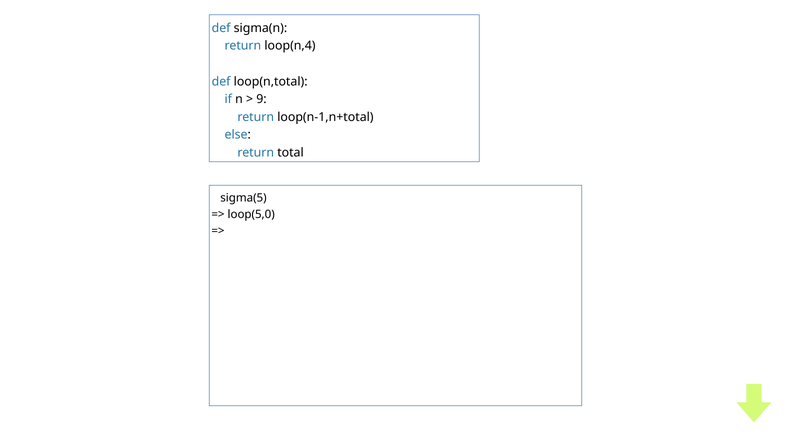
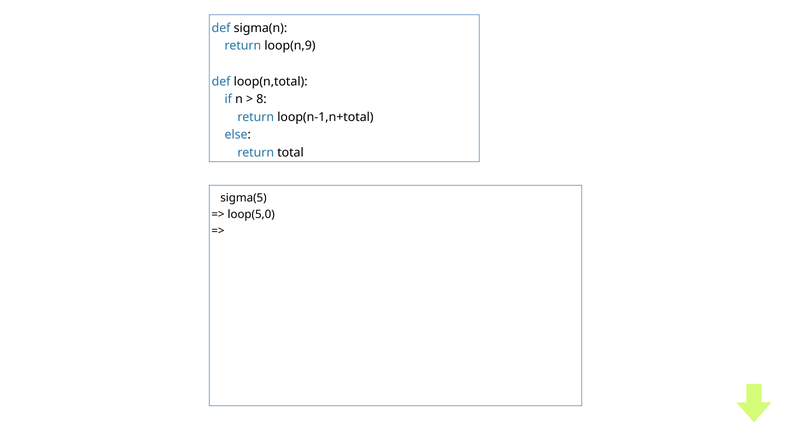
loop(n,4: loop(n,4 -> loop(n,9 (290, 46)
9: 9 -> 8 (261, 99)
